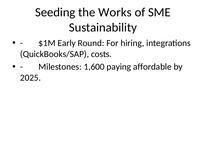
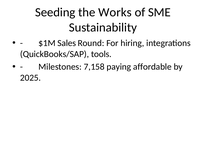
Early: Early -> Sales (67, 43)
costs: costs -> tools (101, 54)
1,600: 1,600 -> 7,158 (94, 67)
